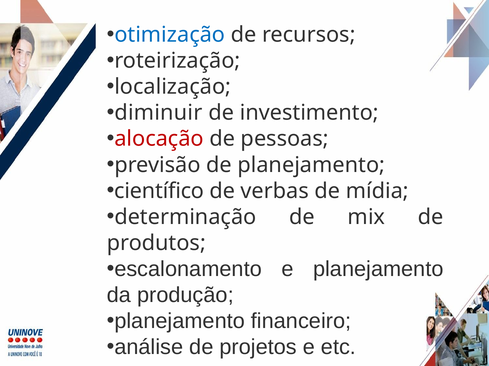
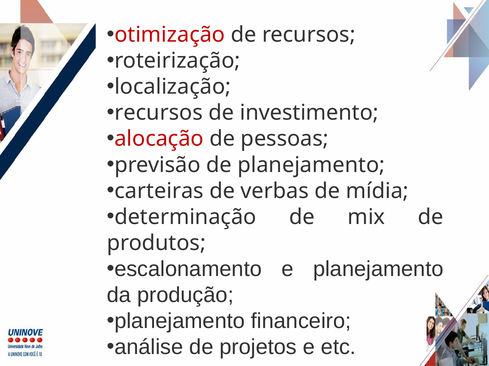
otimização colour: blue -> red (170, 35)
diminuir: diminuir -> recursos (159, 113)
científico: científico -> carteiras (159, 191)
